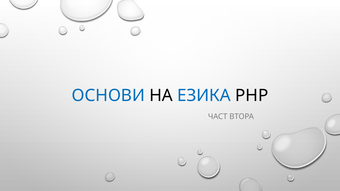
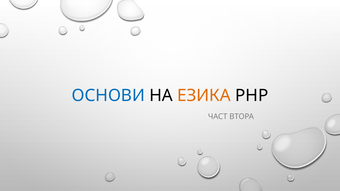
ЕЗИКА colour: blue -> orange (204, 96)
